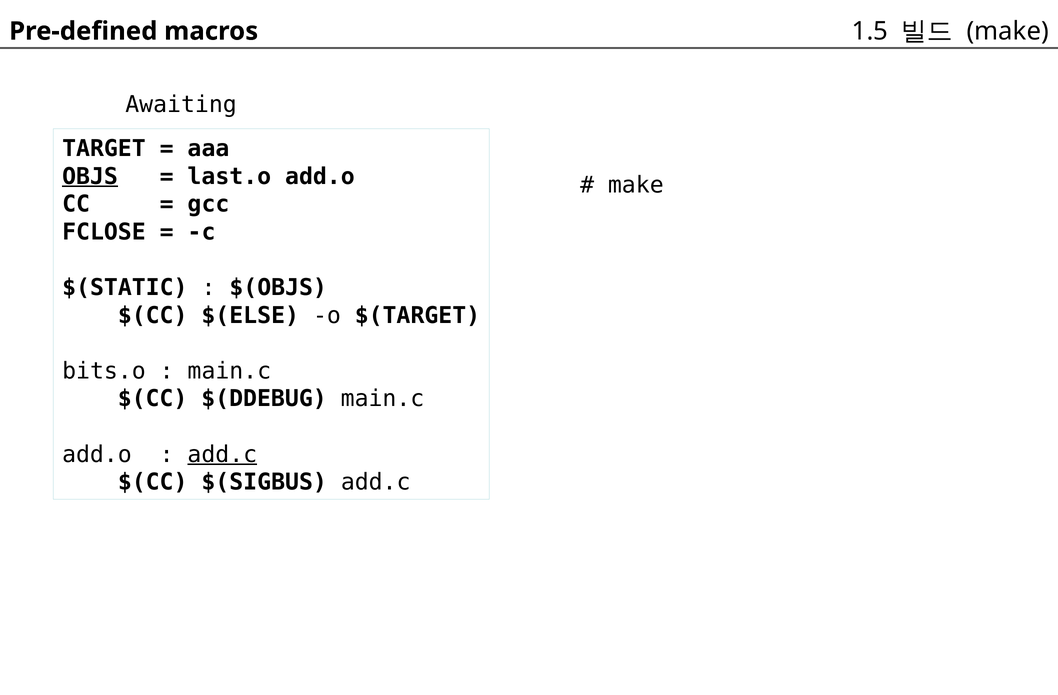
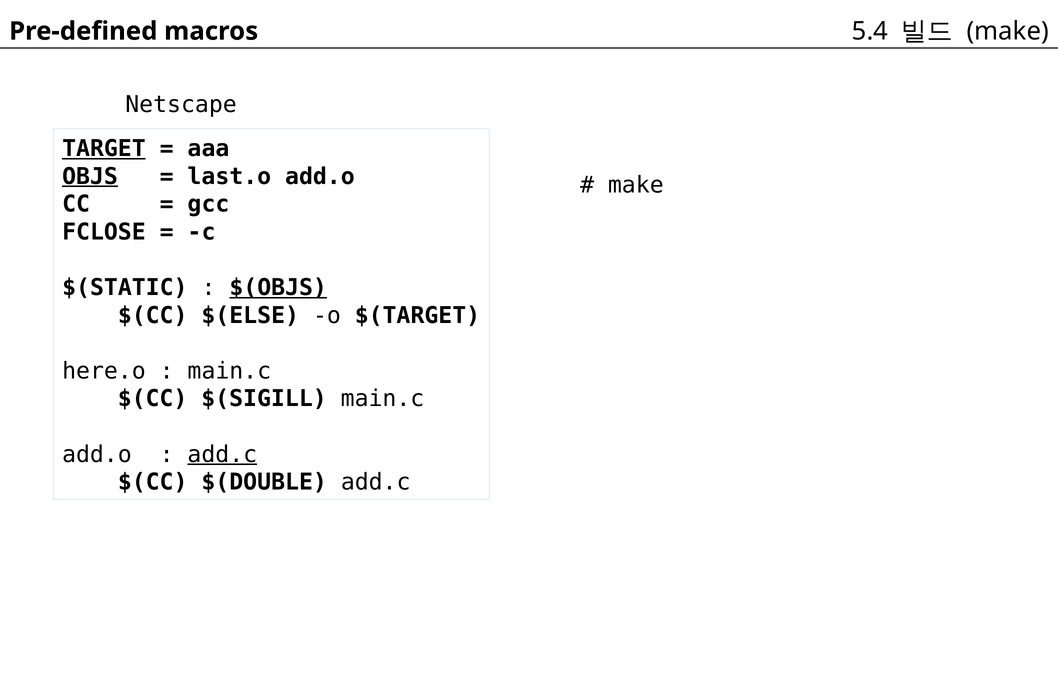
1.5: 1.5 -> 5.4 (870, 31)
Awaiting: Awaiting -> Netscape (181, 105)
TARGET underline: none -> present (104, 149)
$(OBJS underline: none -> present (278, 288)
bits.o: bits.o -> here.o (104, 371)
$(DDEBUG: $(DDEBUG -> $(SIGILL (264, 399)
$(SIGBUS: $(SIGBUS -> $(DOUBLE (264, 482)
